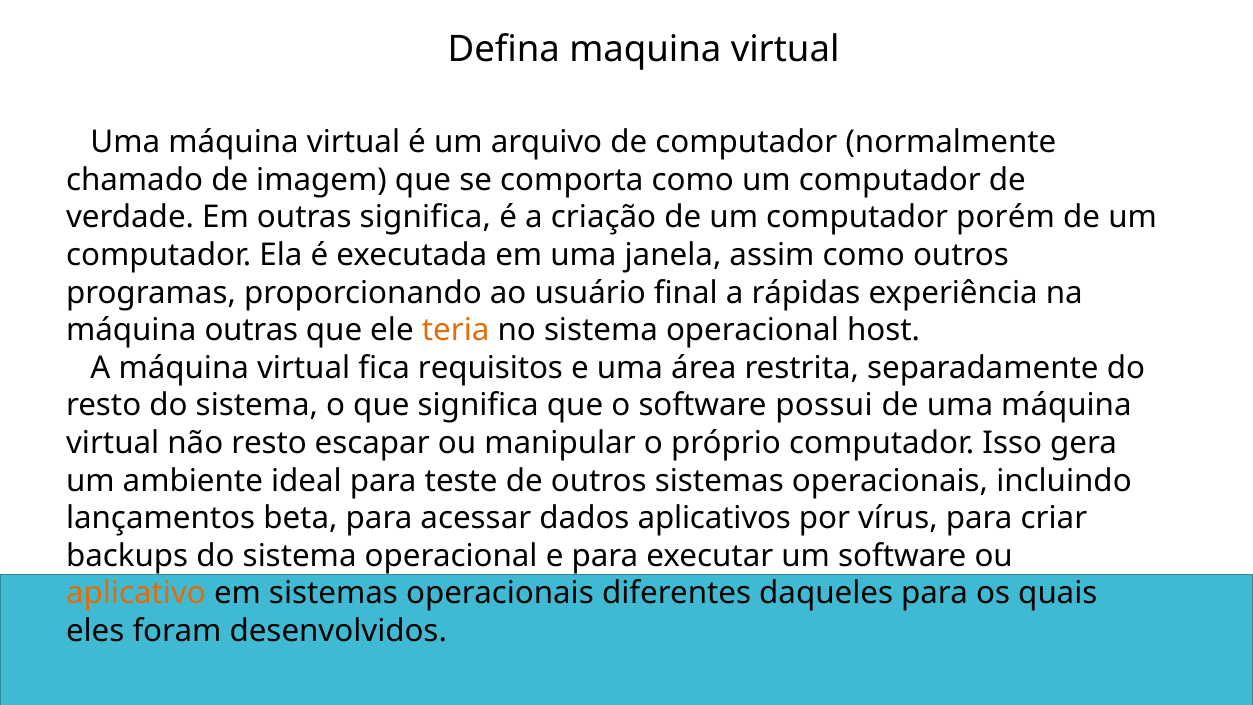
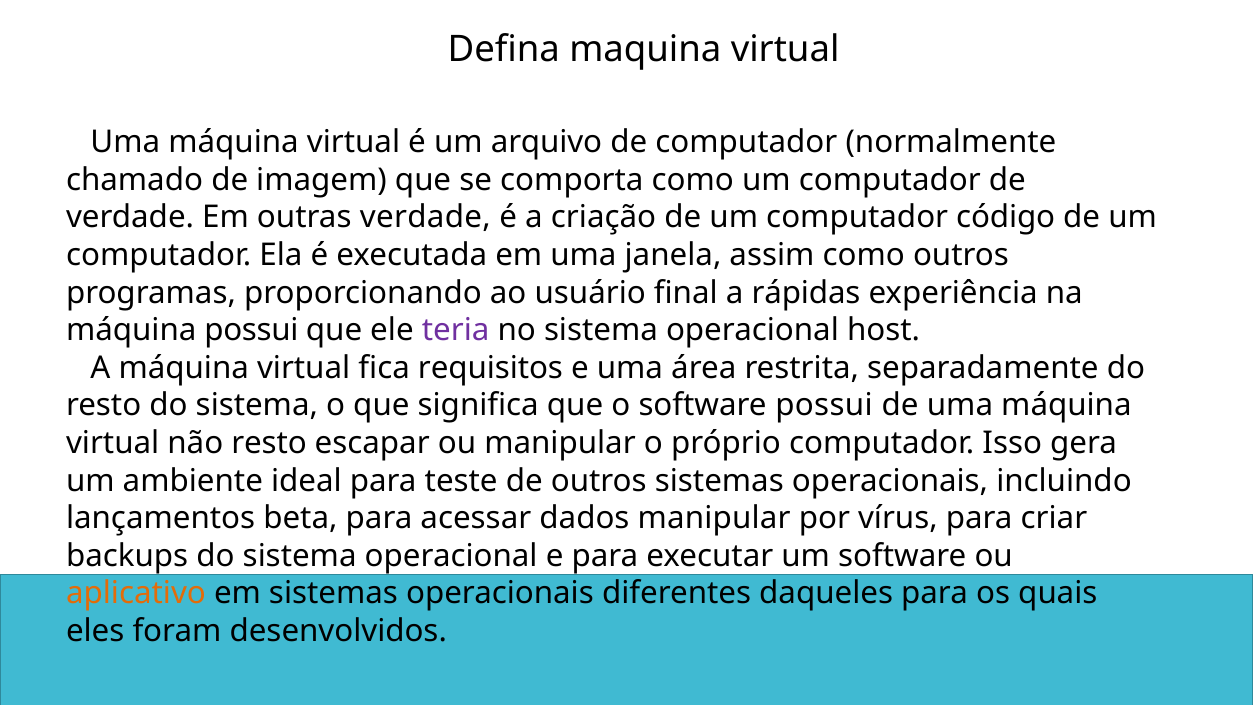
outras significa: significa -> verdade (425, 217)
porém: porém -> código (1006, 217)
máquina outras: outras -> possui (251, 330)
teria colour: orange -> purple (456, 330)
dados aplicativos: aplicativos -> manipular (714, 518)
